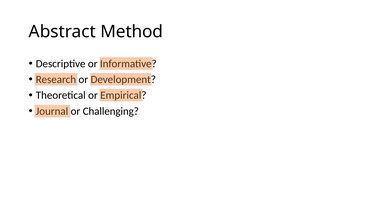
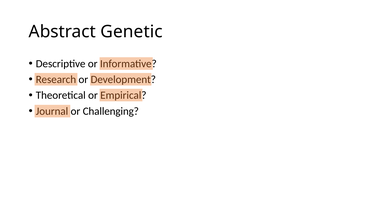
Method: Method -> Genetic (132, 32)
